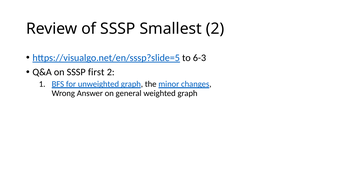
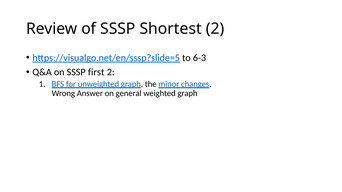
Smallest: Smallest -> Shortest (171, 29)
